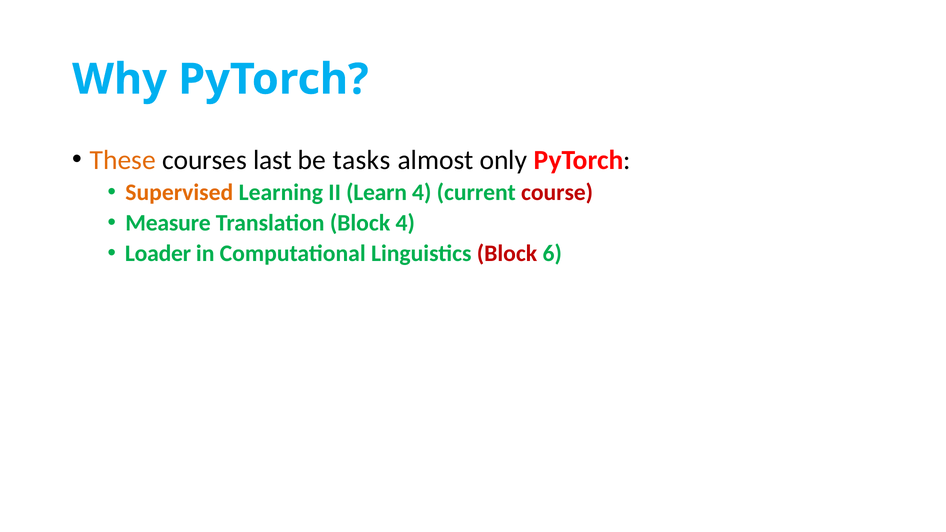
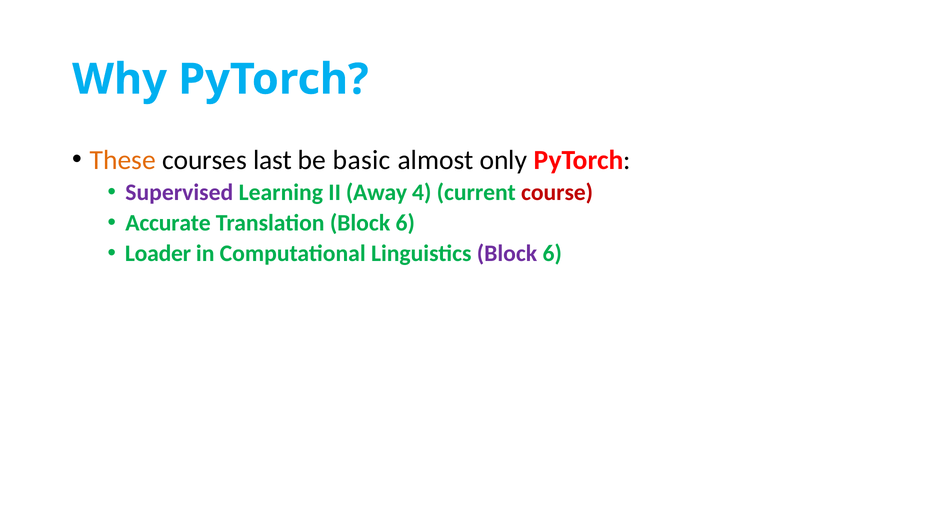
tasks: tasks -> basic (362, 160)
Supervised colour: orange -> purple (179, 193)
Learn: Learn -> Away (377, 193)
Measure: Measure -> Accurate (168, 223)
Translation Block 4: 4 -> 6 (405, 223)
Block colour: red -> purple (507, 253)
